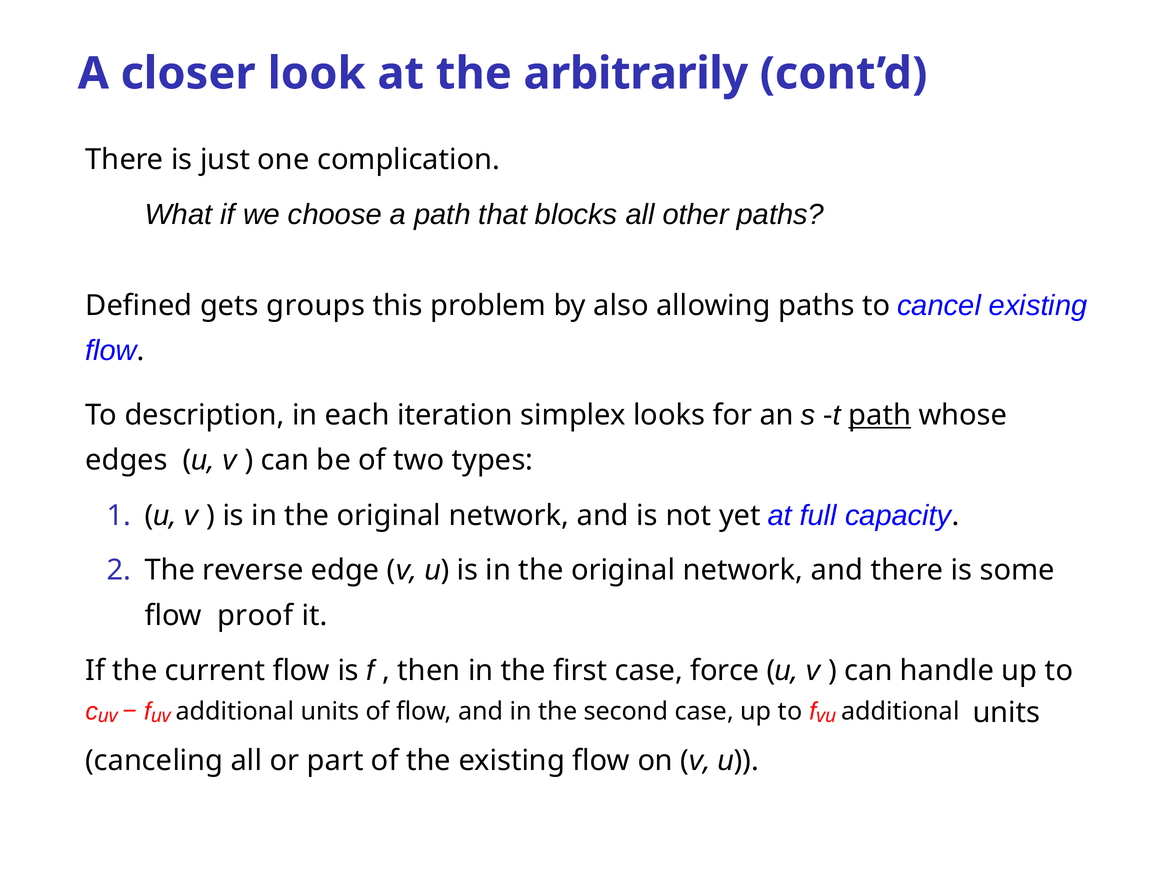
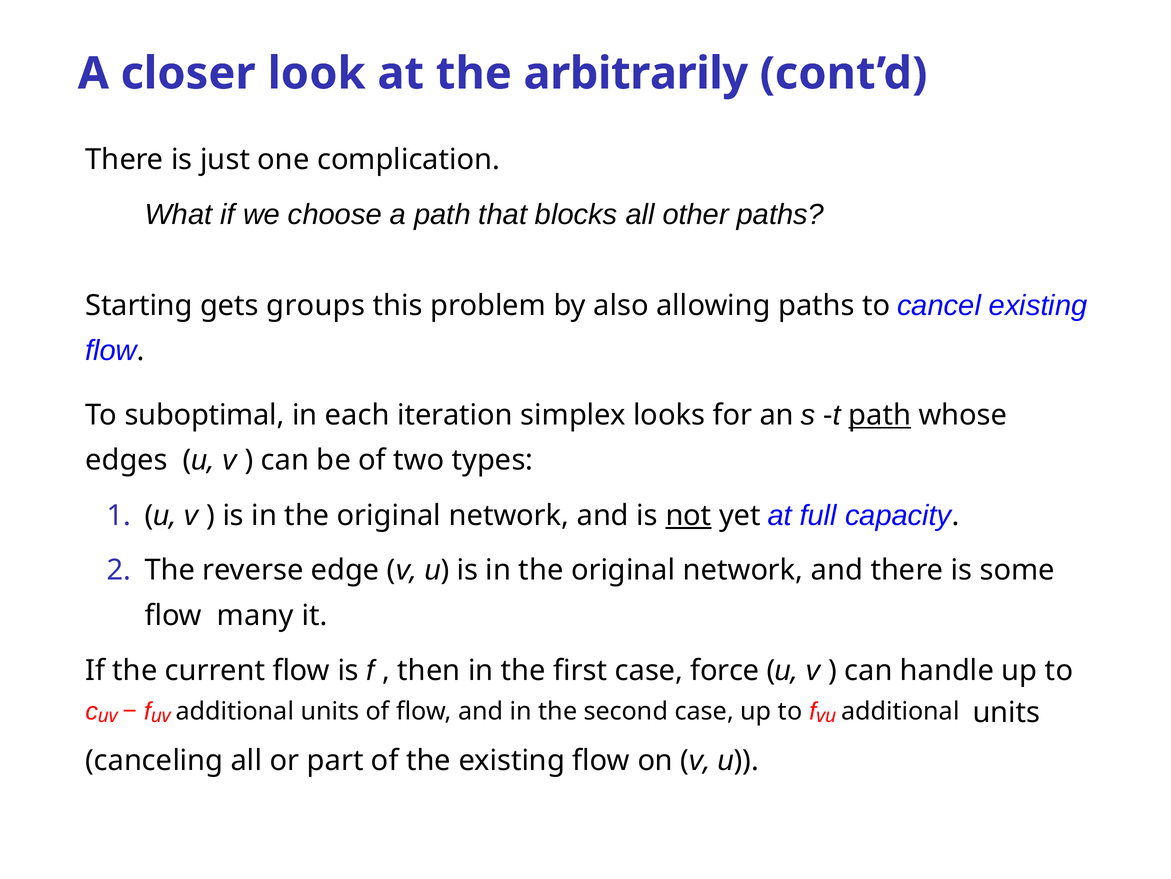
Defined: Defined -> Starting (139, 306)
description: description -> suboptimal (205, 415)
not underline: none -> present (688, 516)
proof: proof -> many (255, 616)
